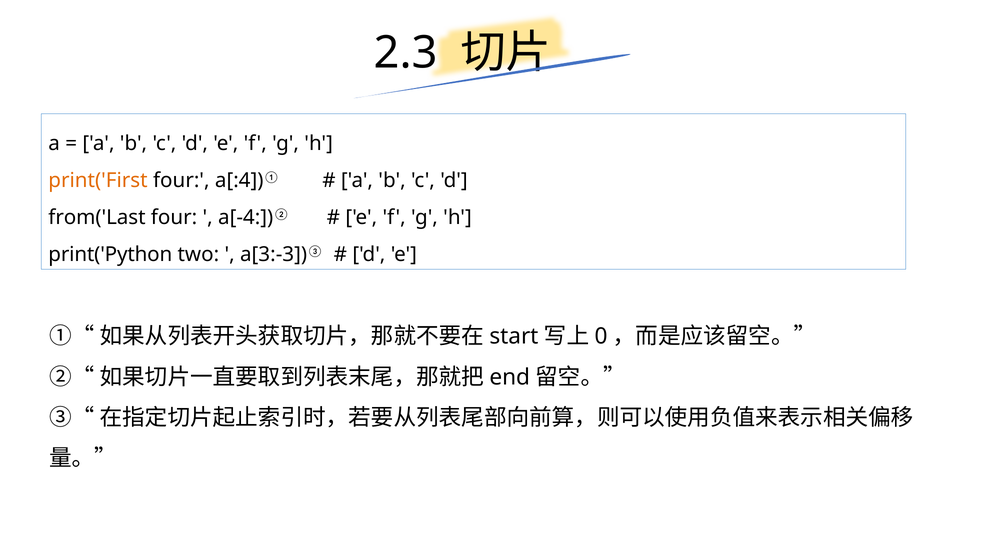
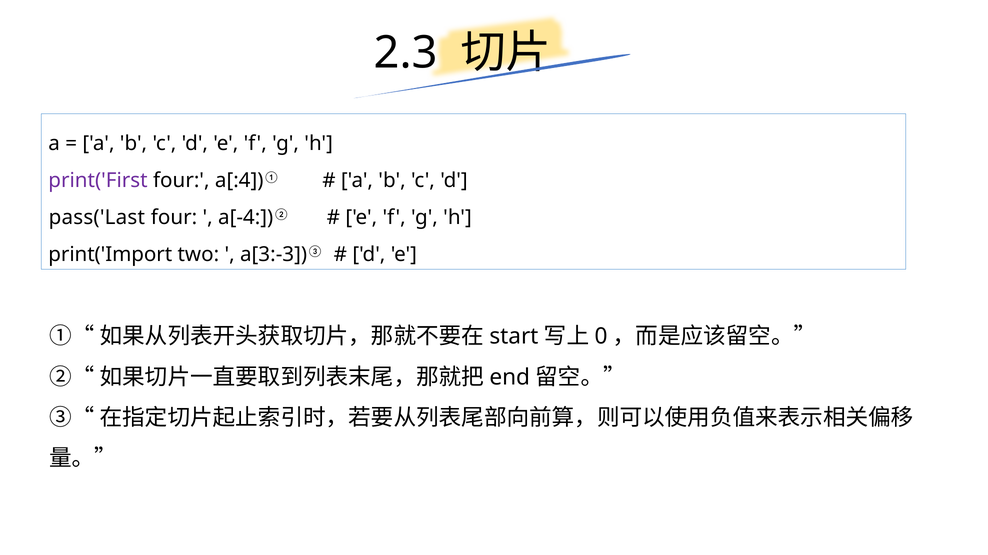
print('First colour: orange -> purple (98, 181)
from('Last: from('Last -> pass('Last (97, 218)
print('Python: print('Python -> print('Import (110, 255)
